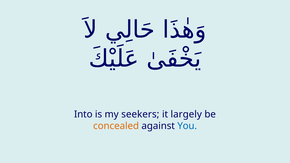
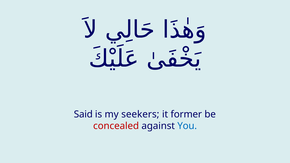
Into: Into -> Said (83, 114)
largely: largely -> former (186, 114)
concealed colour: orange -> red (116, 126)
